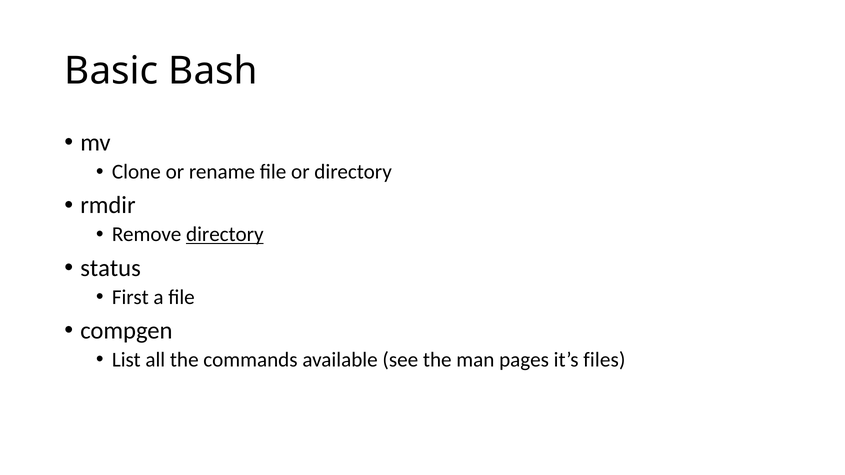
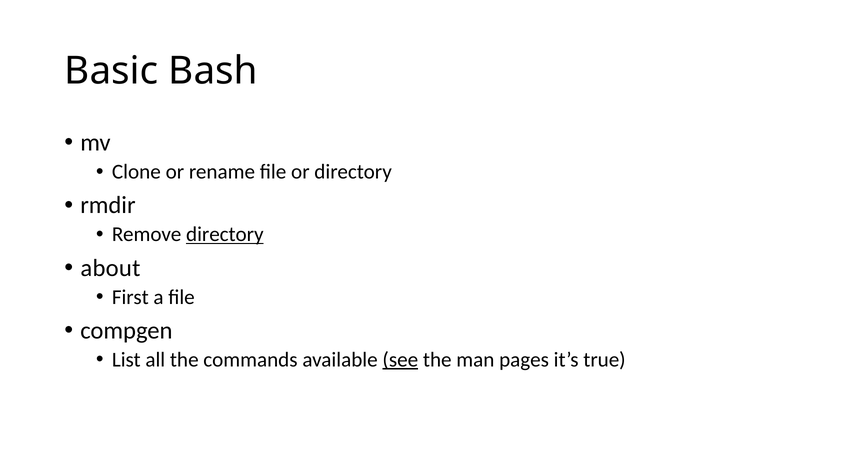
status: status -> about (110, 268)
see underline: none -> present (400, 360)
files: files -> true (604, 360)
